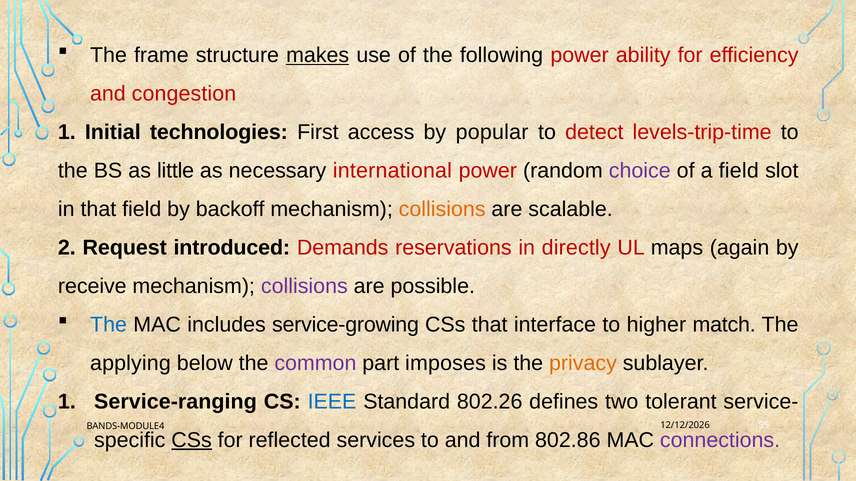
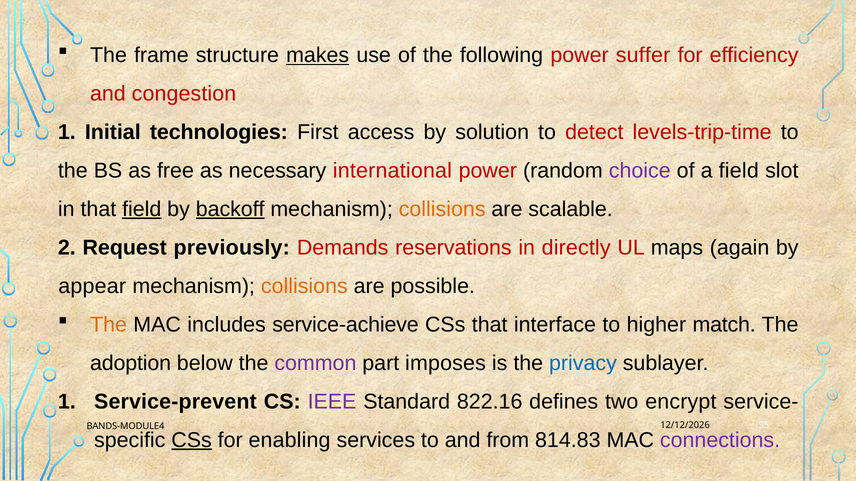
ability: ability -> suffer (643, 55)
popular: popular -> solution (492, 132)
little: little -> free (175, 171)
field underline: none -> present (142, 209)
backoff underline: none -> present (230, 209)
introduced: introduced -> previously (232, 248)
receive: receive -> appear (92, 286)
collisions colour: purple -> orange (304, 286)
The colour: blue -> orange (108, 325)
service-growing: service-growing -> service-achieve (345, 325)
applying: applying -> adoption (131, 363)
privacy colour: orange -> blue (583, 363)
Service-ranging: Service-ranging -> Service-prevent (175, 402)
IEEE colour: blue -> purple (332, 402)
802.26: 802.26 -> 822.16 (490, 402)
tolerant: tolerant -> encrypt (681, 402)
reflected: reflected -> enabling (290, 440)
802.86: 802.86 -> 814.83 (568, 440)
